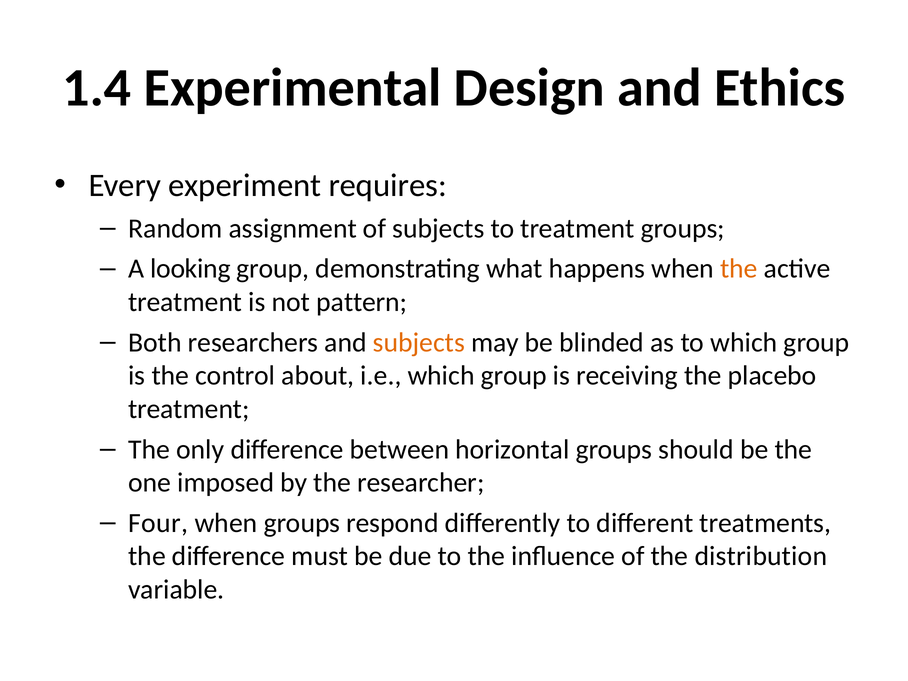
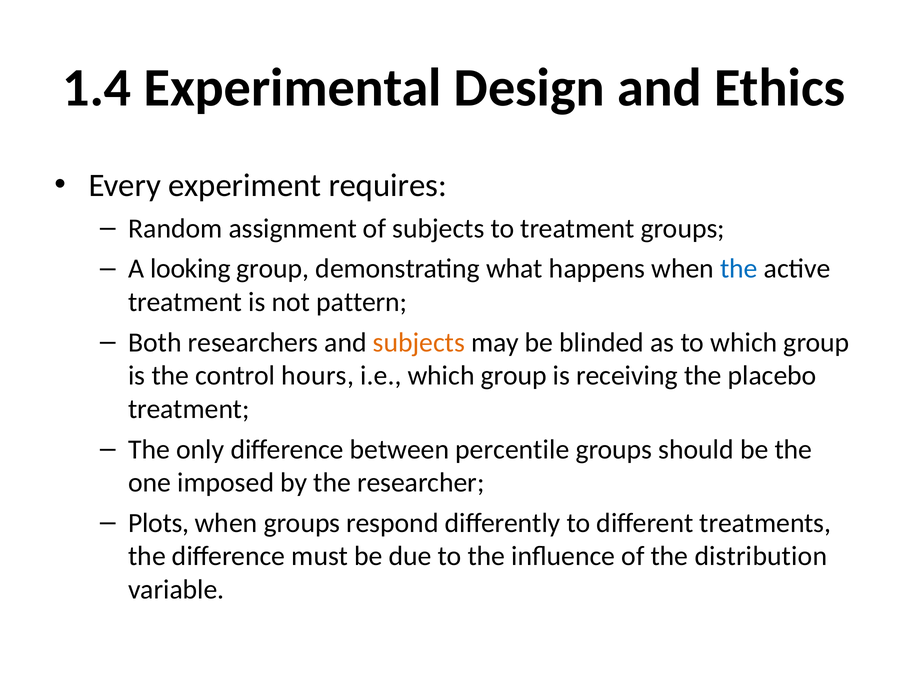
the colour: orange -> blue (739, 269)
about: about -> hours (318, 376)
horizontal: horizontal -> percentile (512, 449)
Four: Four -> Plots (159, 523)
